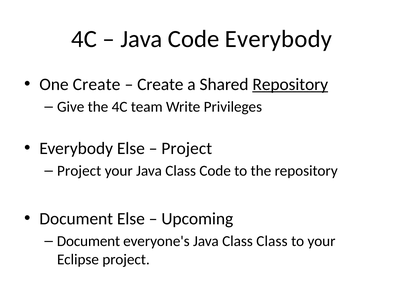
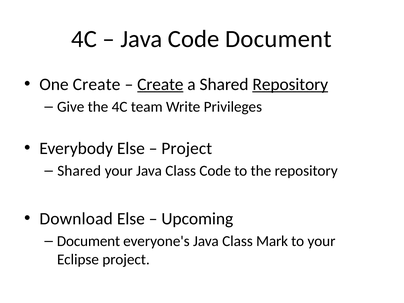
Code Everybody: Everybody -> Document (278, 39)
Create underline: none -> present (160, 84)
Project: Project -> Shared (79, 171)
Document: Document -> Download (76, 219)
Class Class: Class -> Mark (272, 241)
